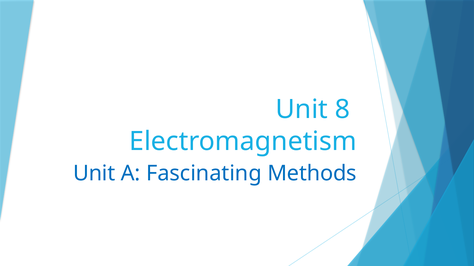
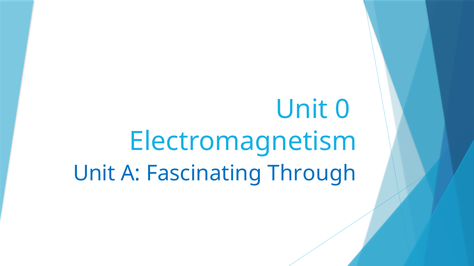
8: 8 -> 0 (342, 110)
Methods: Methods -> Through (312, 174)
